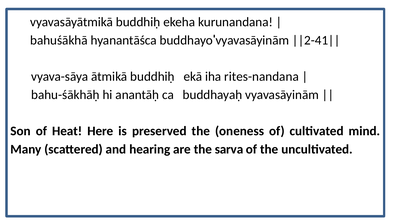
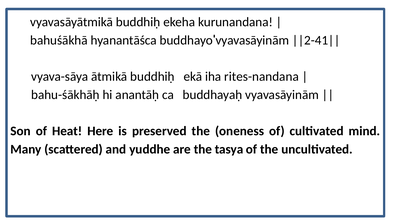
hearing: hearing -> yuddhe (150, 149)
sarva: sarva -> tasya (229, 149)
